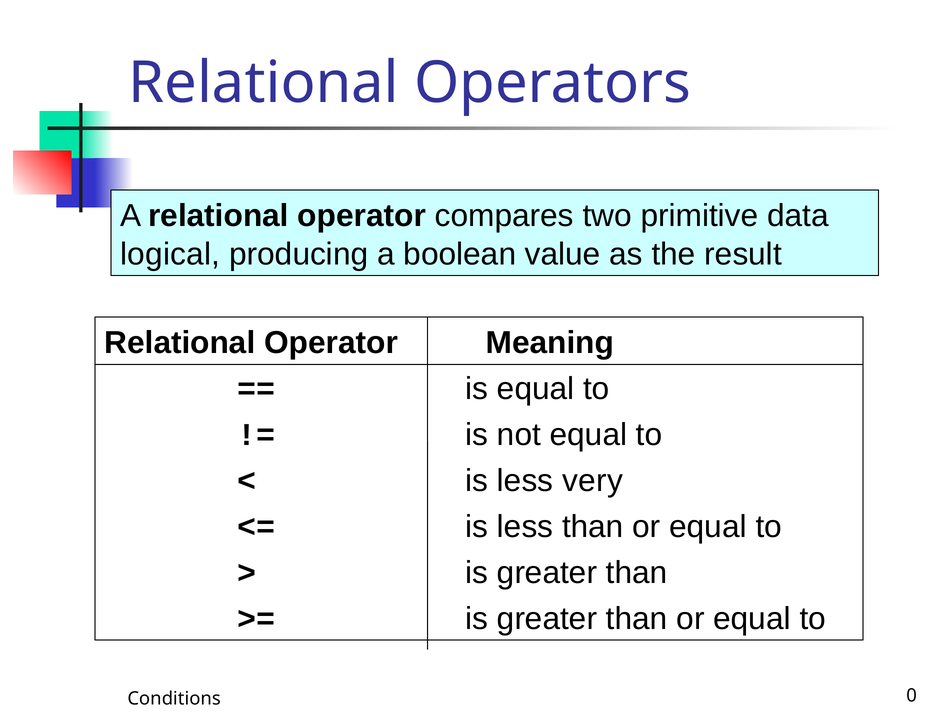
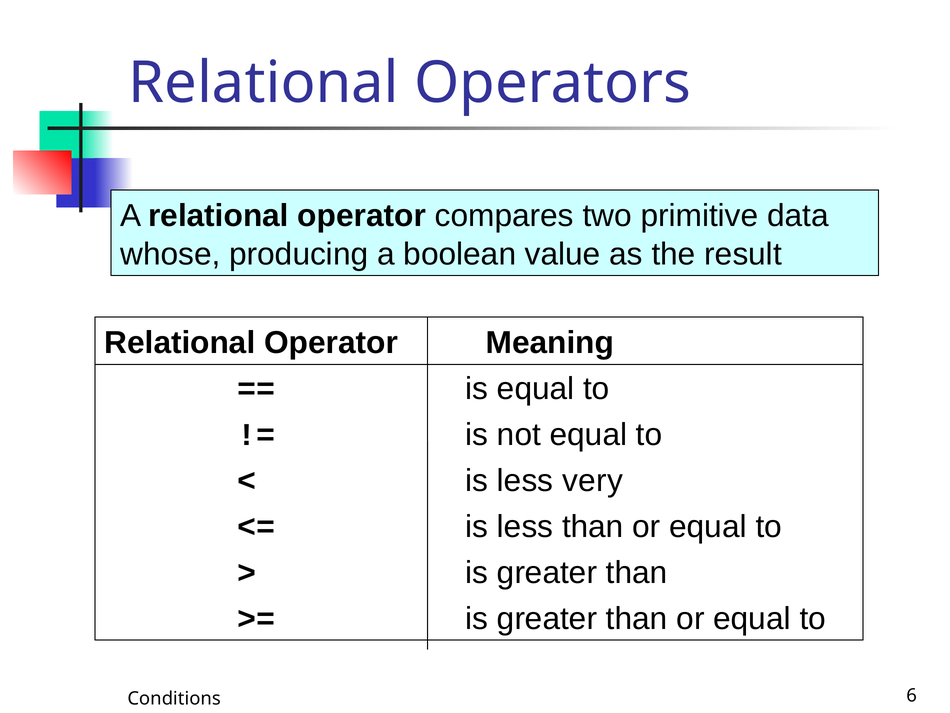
logical: logical -> whose (170, 254)
0: 0 -> 6 (912, 695)
